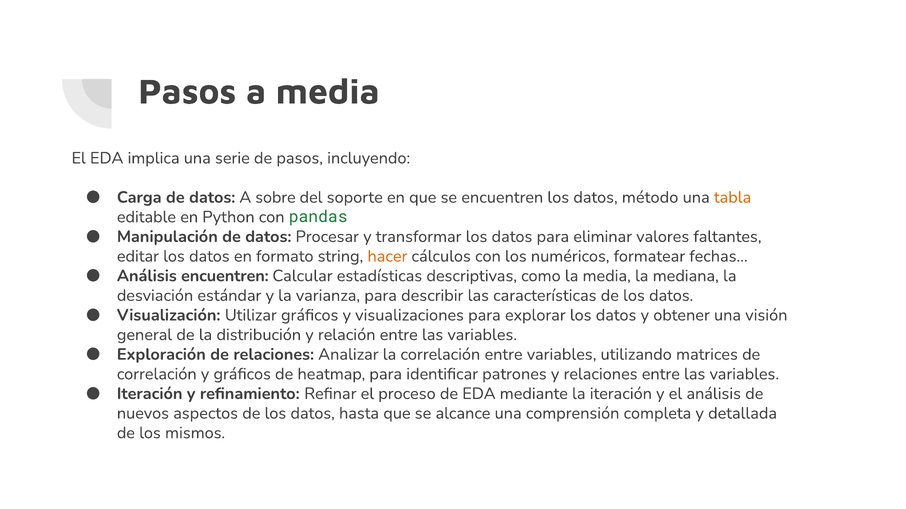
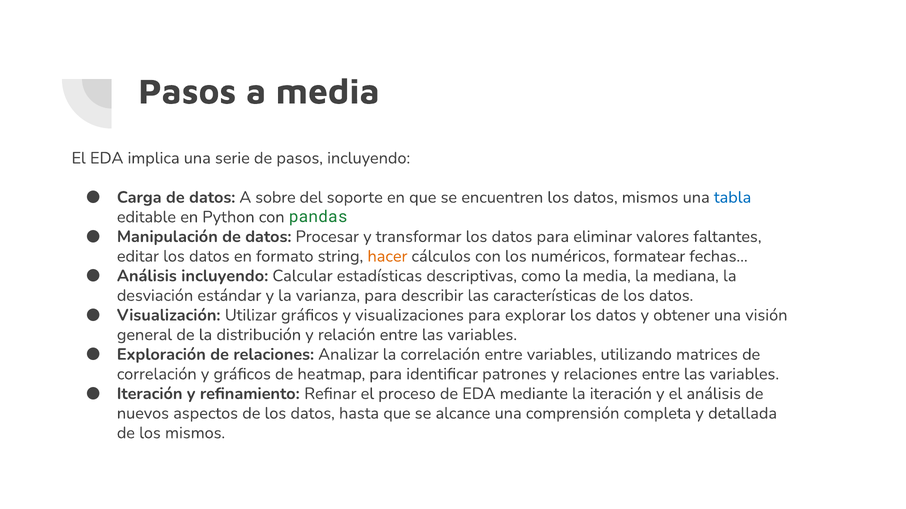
datos método: método -> mismos (650, 198)
tabla colour: orange -> blue (733, 198)
Análisis encuentren: encuentren -> incluyendo (225, 276)
